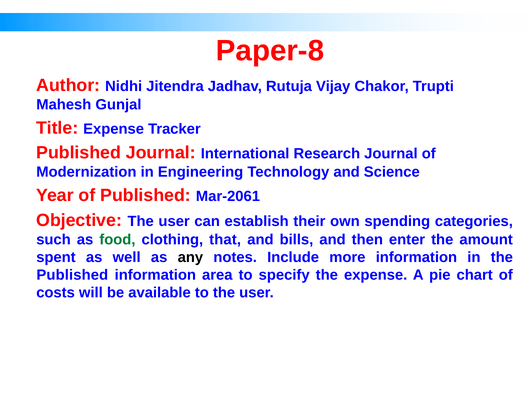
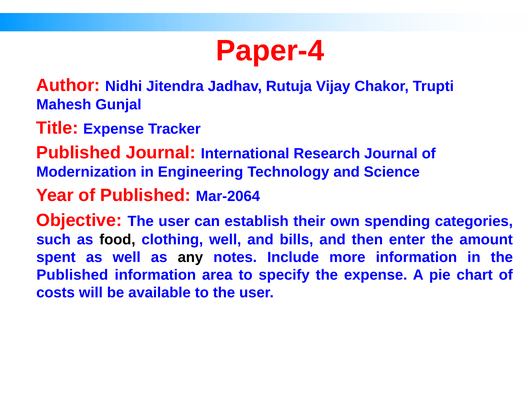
Paper-8: Paper-8 -> Paper-4 (270, 51)
Mar-2061: Mar-2061 -> Mar-2064 (228, 196)
food colour: green -> black (117, 239)
clothing that: that -> well (225, 239)
